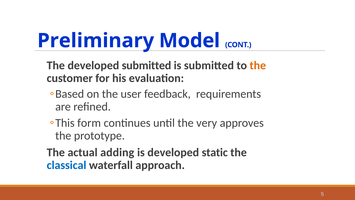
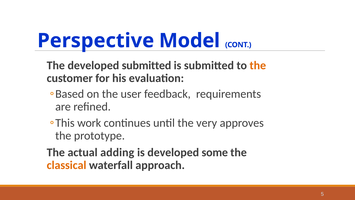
Preliminary: Preliminary -> Perspective (96, 41)
form: form -> work (89, 123)
static: static -> some (215, 152)
classical colour: blue -> orange (67, 165)
